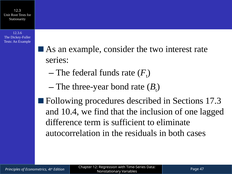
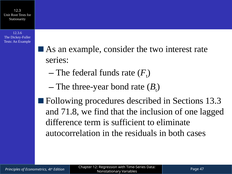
17.3: 17.3 -> 13.3 (213, 101)
10.4: 10.4 -> 71.8 (70, 112)
